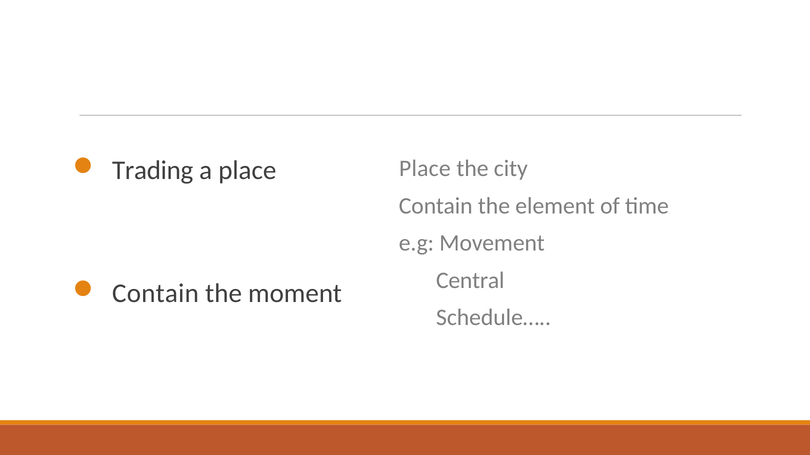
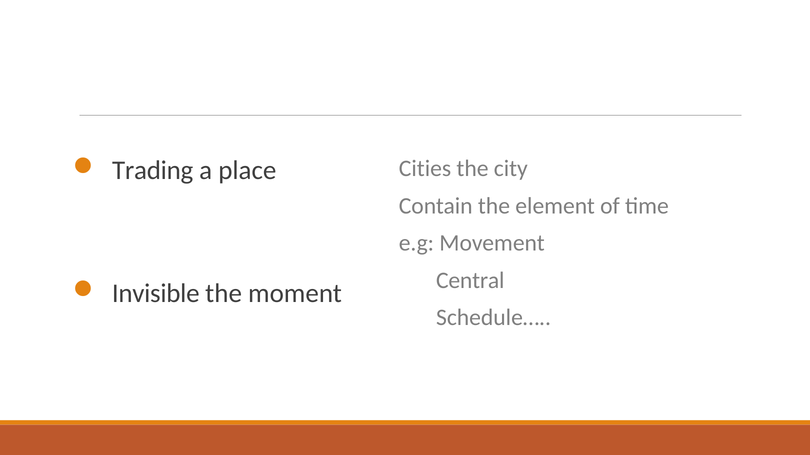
Place: Place -> Cities (425, 169)
Contain: Contain -> Invisible (156, 294)
